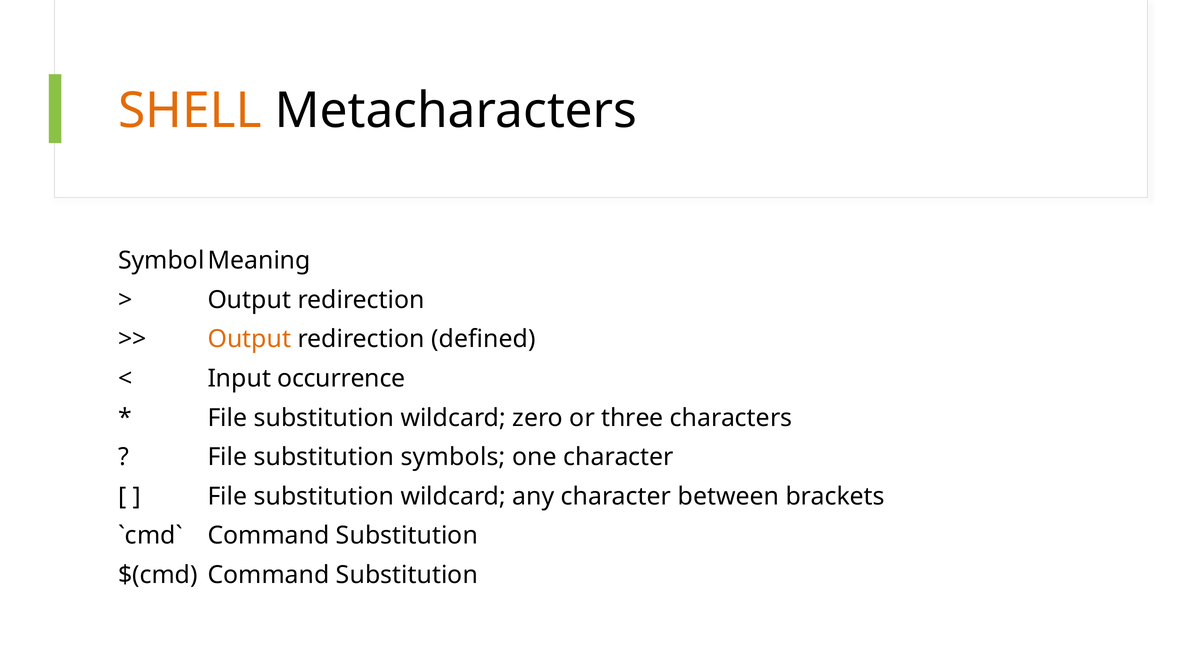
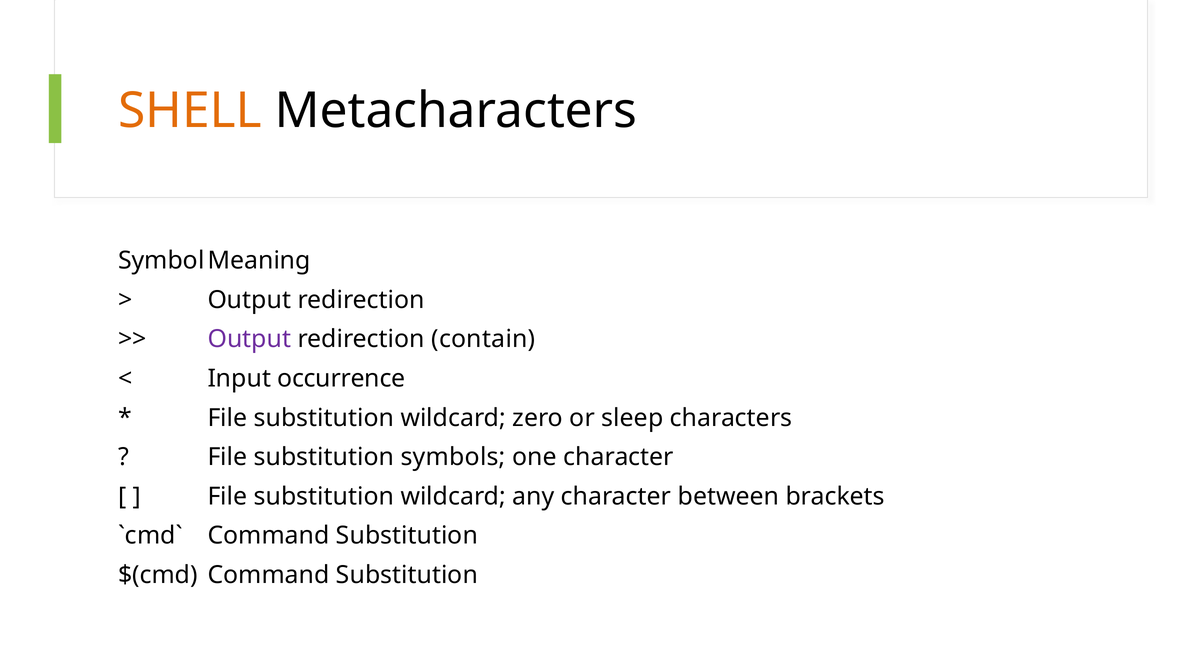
Output colour: orange -> purple (249, 339)
defined: defined -> contain (483, 339)
three: three -> sleep (632, 418)
